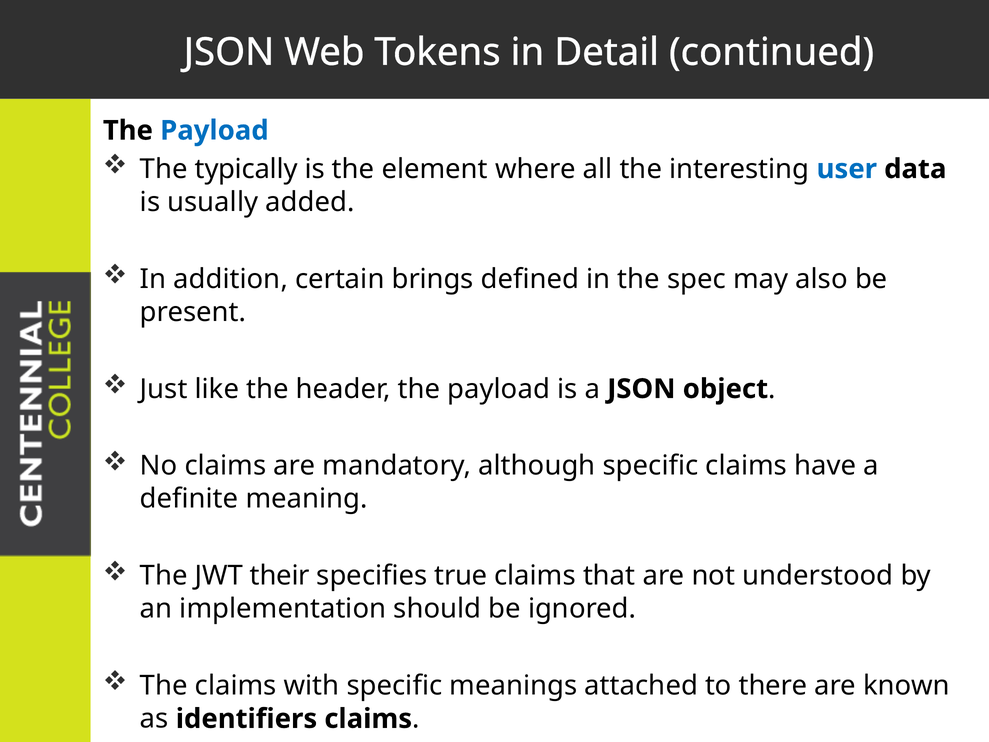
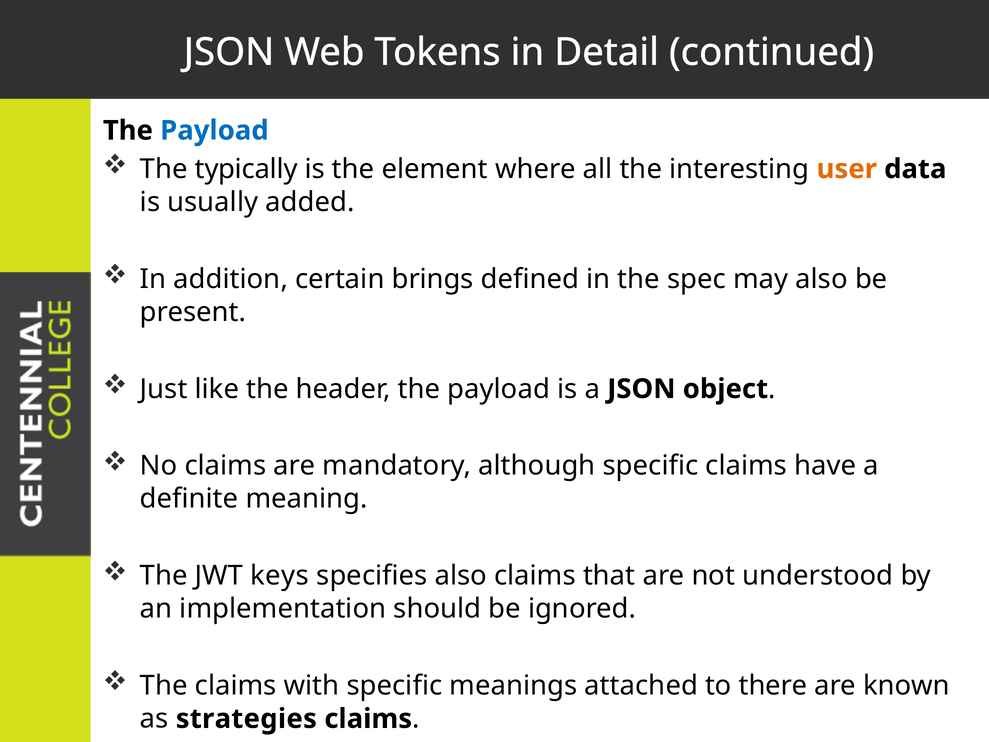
user colour: blue -> orange (847, 169)
their: their -> keys (280, 576)
specifies true: true -> also (461, 576)
identifiers: identifiers -> strategies (246, 719)
